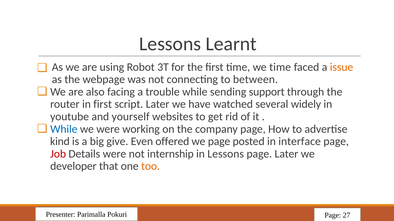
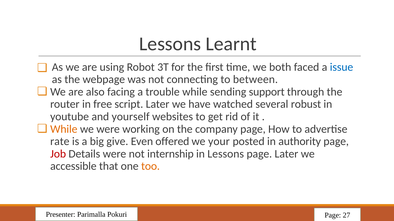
we time: time -> both (280, 67)
issue colour: orange -> blue (342, 67)
in first: first -> free (103, 105)
widely: widely -> robust (306, 105)
While colour: blue -> orange (64, 129)
kind: kind -> rate (60, 142)
we page: page -> your (219, 142)
interface: interface -> authority (300, 142)
developer: developer -> accessible (73, 167)
